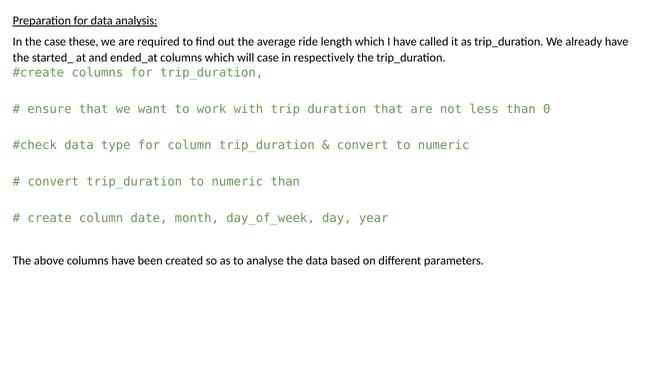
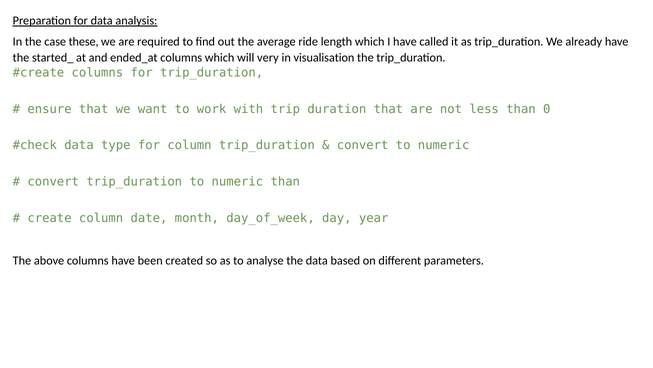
will case: case -> very (268, 57)
respectively: respectively -> visualisation (324, 57)
